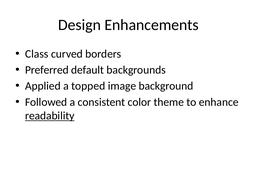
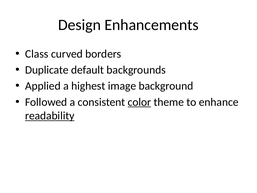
Preferred: Preferred -> Duplicate (47, 70)
topped: topped -> highest (88, 86)
color underline: none -> present (139, 102)
